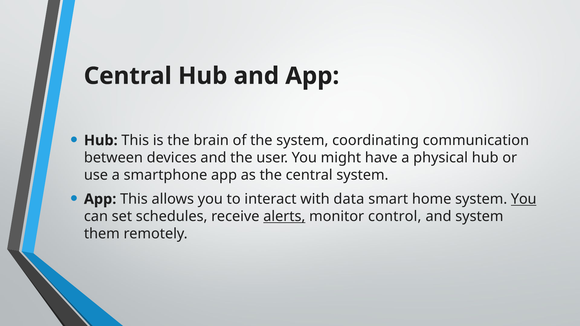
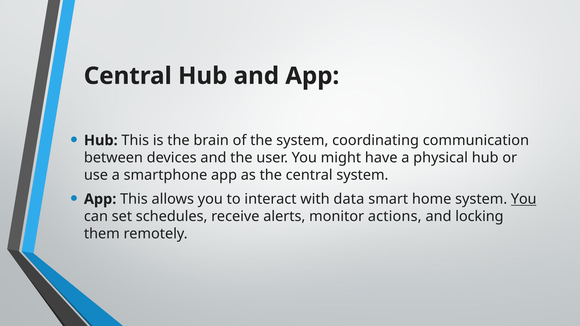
alerts underline: present -> none (284, 217)
control: control -> actions (395, 217)
and system: system -> locking (479, 217)
